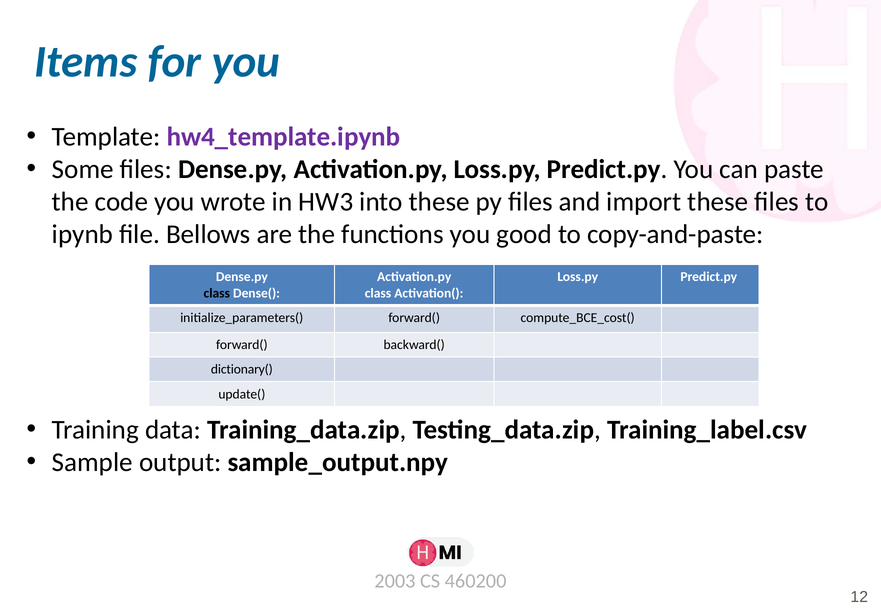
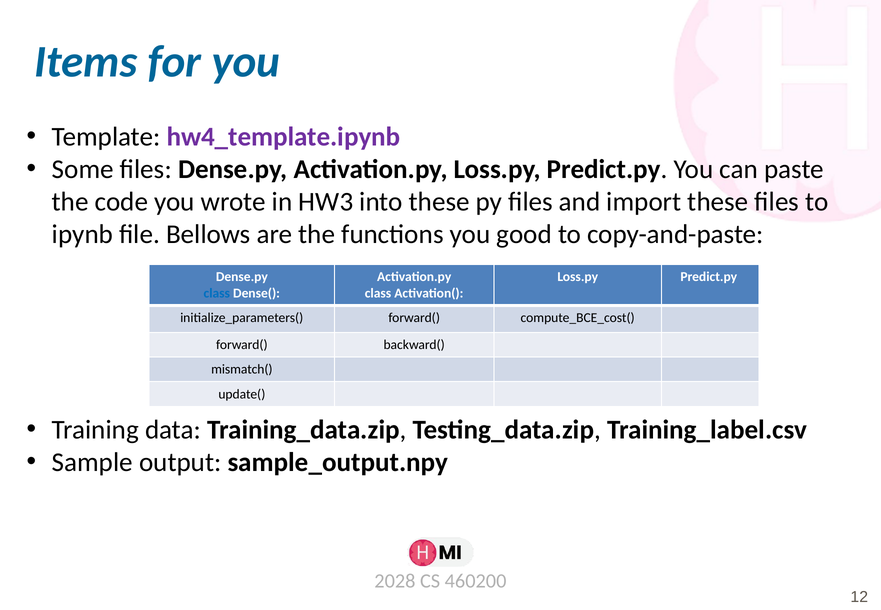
class colour: black -> blue (217, 293)
dictionary(: dictionary( -> mismatch( (242, 369)
2003: 2003 -> 2028 (395, 581)
